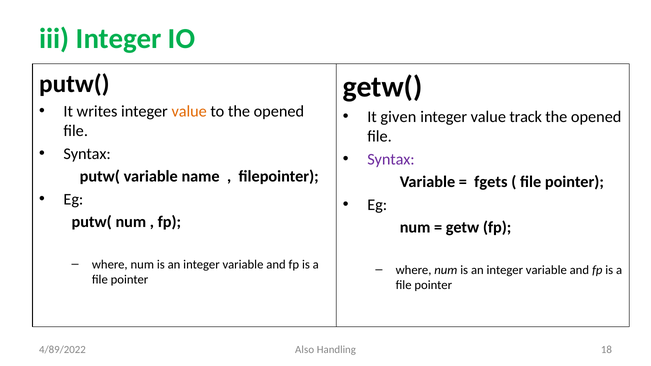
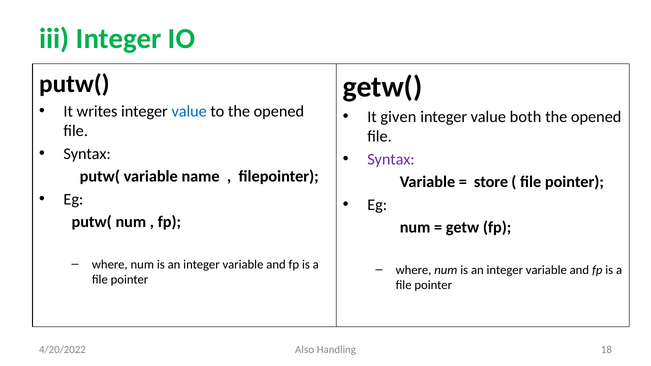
value colour: orange -> blue (189, 111)
track: track -> both (526, 117)
fgets: fgets -> store (491, 182)
4/89/2022: 4/89/2022 -> 4/20/2022 (62, 350)
